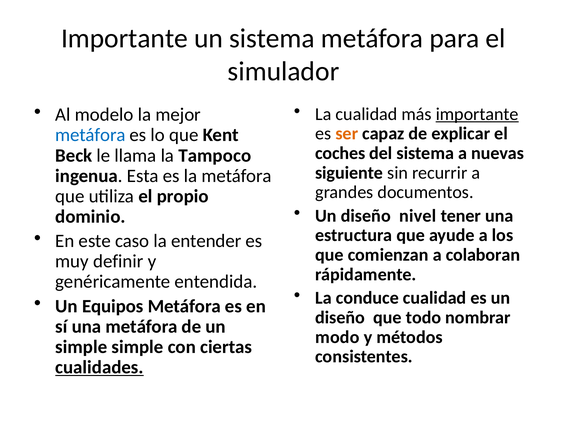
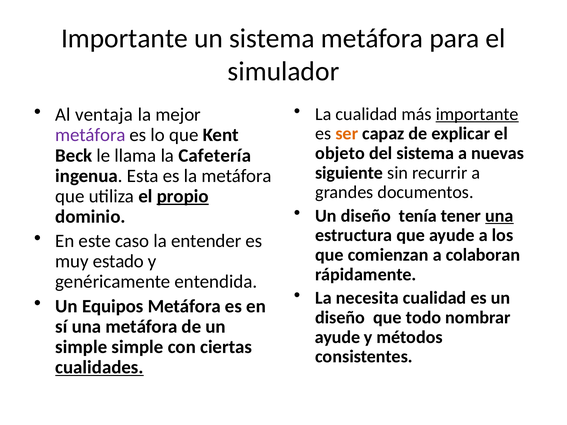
modelo: modelo -> ventaja (104, 115)
metáfora colour: blue -> purple (90, 135)
coches: coches -> objeto (340, 153)
Tampoco: Tampoco -> Cafetería (215, 156)
propio underline: none -> present (183, 196)
nivel: nivel -> tenía (418, 216)
una underline: none -> present (499, 216)
definir: definir -> estado (118, 262)
conduce: conduce -> necesita (367, 298)
modo: modo -> ayude (337, 337)
